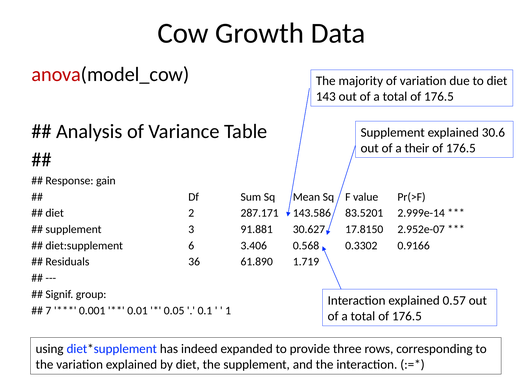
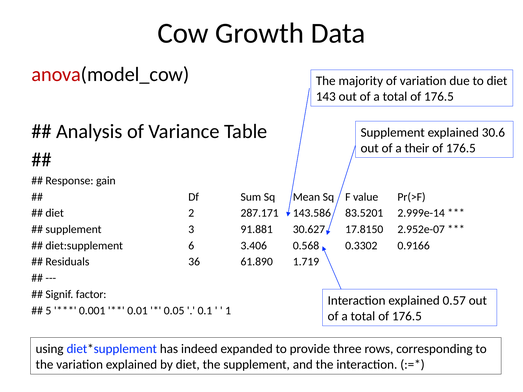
group: group -> factor (91, 294)
7: 7 -> 5 (48, 311)
